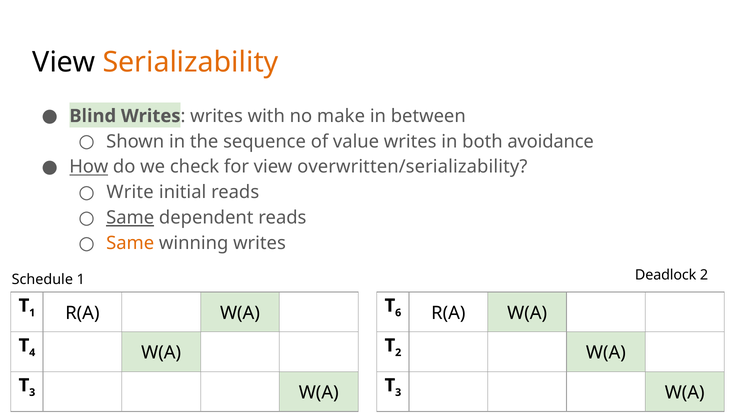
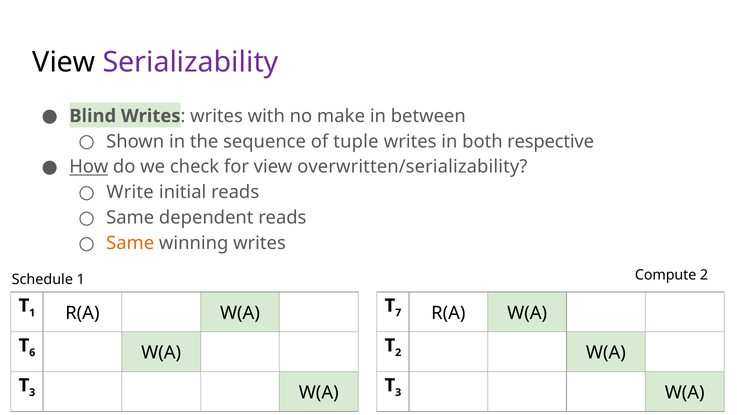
Serializability colour: orange -> purple (190, 62)
value: value -> tuple (356, 141)
avoidance: avoidance -> respective (551, 141)
Same underline: present -> none (130, 218)
Deadlock: Deadlock -> Compute (666, 275)
6: 6 -> 7 (398, 312)
4: 4 -> 6 (32, 352)
